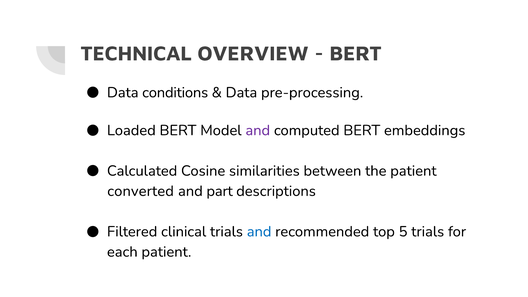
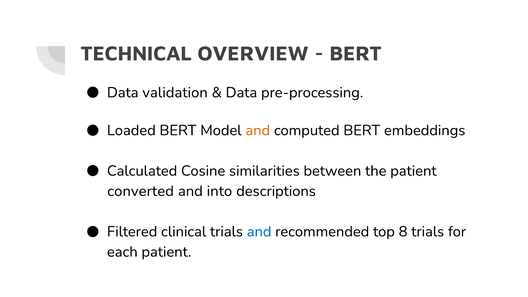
conditions: conditions -> validation (175, 92)
and colour: purple -> orange (258, 130)
part: part -> into (219, 191)
5: 5 -> 8 (403, 232)
